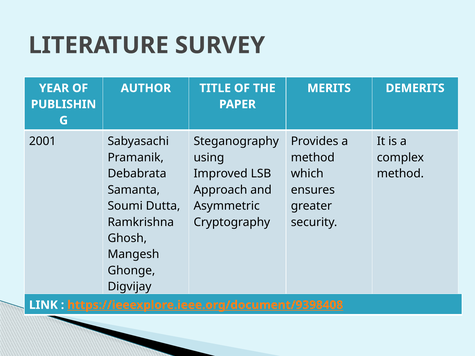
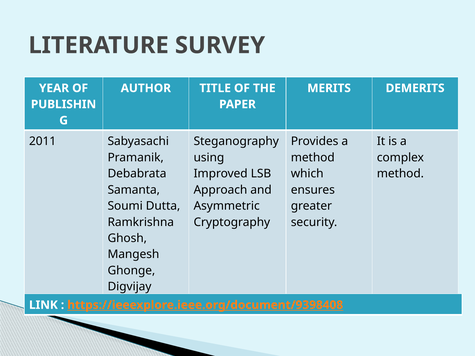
2001: 2001 -> 2011 (43, 141)
